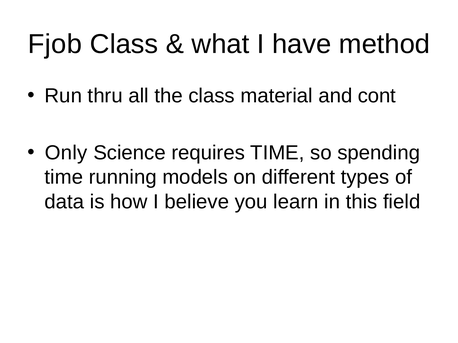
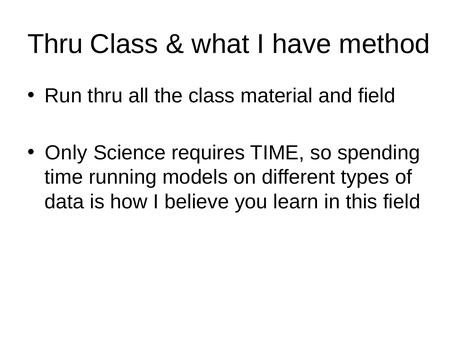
Fjob: Fjob -> Thru (55, 44)
and cont: cont -> field (377, 96)
